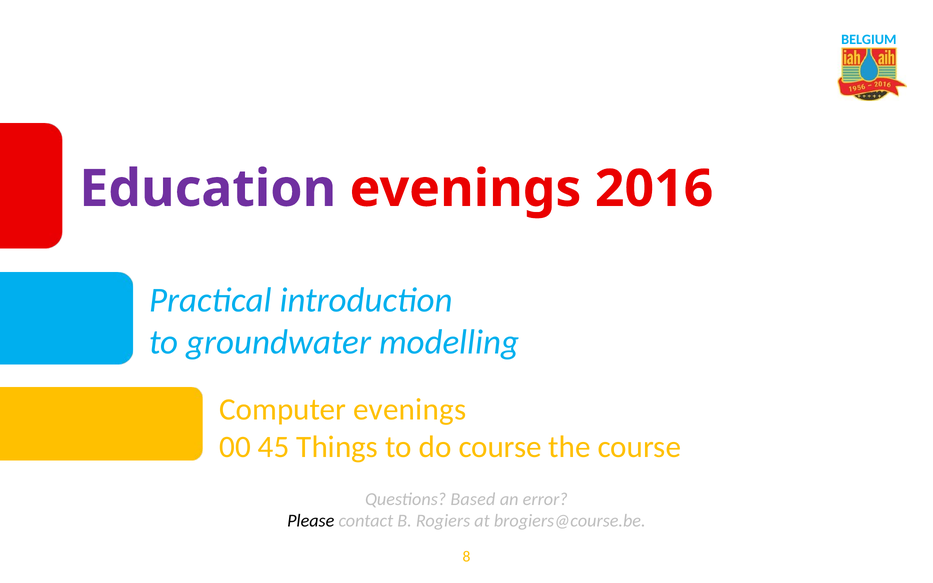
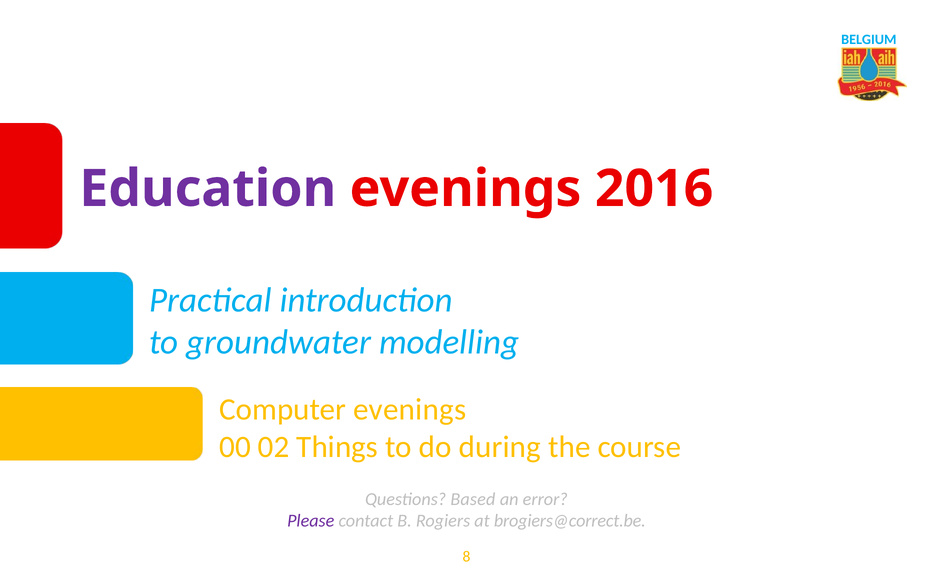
45: 45 -> 02 (274, 447)
do course: course -> during (500, 447)
Please colour: black -> purple (311, 521)
brogiers@course.be: brogiers@course.be -> brogiers@correct.be (570, 521)
